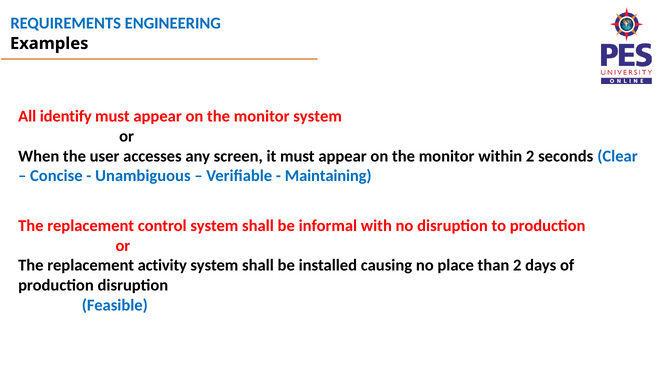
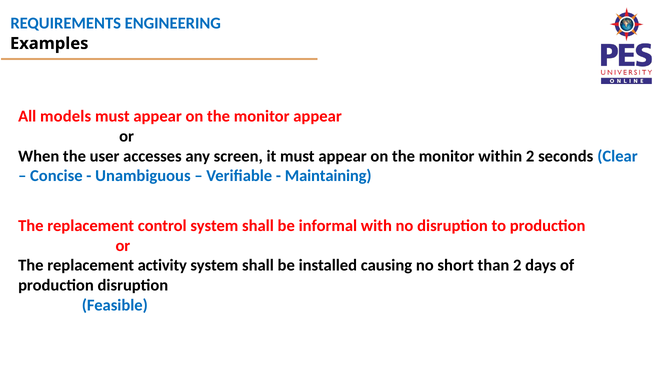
identify: identify -> models (66, 116)
monitor system: system -> appear (318, 116)
place: place -> short (456, 265)
